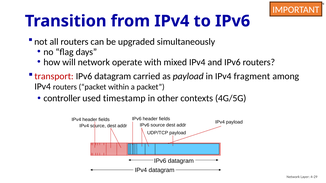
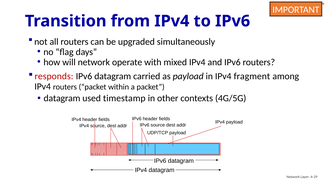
transport: transport -> responds (54, 76)
controller: controller -> datagram (62, 98)
